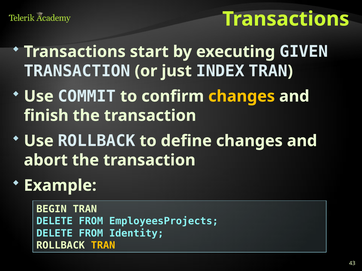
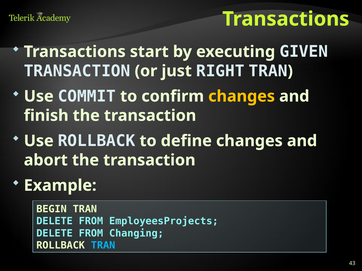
INDEX: INDEX -> RIGHT (220, 71)
Identity: Identity -> Changing (136, 234)
TRAN colour: yellow -> light blue (103, 246)
